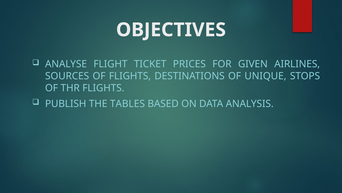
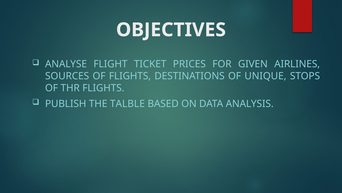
TABLES: TABLES -> TALBLE (127, 103)
